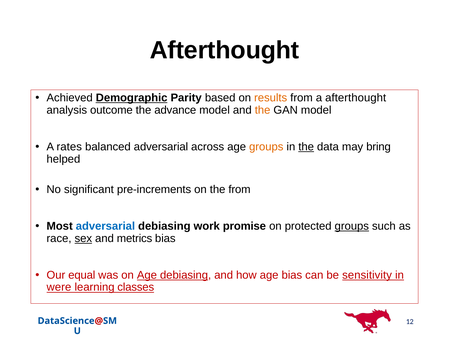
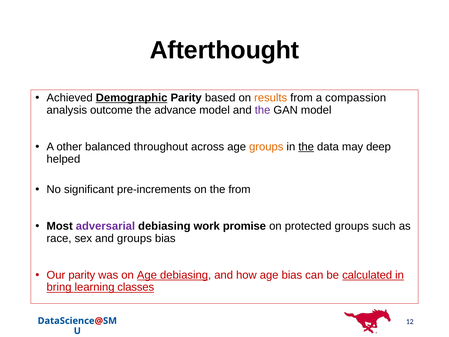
a afterthought: afterthought -> compassion (356, 98)
the colour: orange -> purple (263, 110)
rates: rates -> other (69, 147)
balanced adversarial: adversarial -> throughout (161, 147)
bring: bring -> deep (379, 147)
adversarial colour: blue -> purple (105, 226)
groups underline: present -> none (352, 226)
sex underline: present -> none (83, 238)
and metrics: metrics -> groups (134, 238)
Our equal: equal -> parity (82, 275)
sensitivity: sensitivity -> calculated (367, 275)
were: were -> bring (59, 287)
